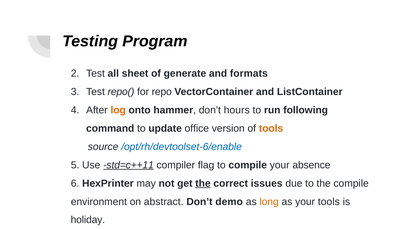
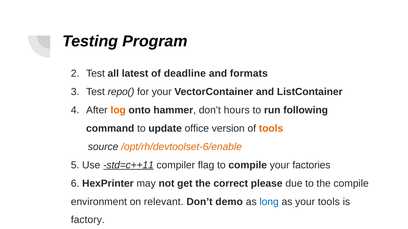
sheet: sheet -> latest (135, 74)
generate: generate -> deadline (185, 74)
for repo: repo -> your (162, 92)
/opt/rh/devtoolset-6/enable colour: blue -> orange (182, 147)
absence: absence -> factories (311, 165)
the underline: present -> none (203, 184)
issues: issues -> please (267, 184)
abstract: abstract -> relevant (164, 202)
long colour: orange -> blue (269, 202)
holiday: holiday -> factory (88, 220)
